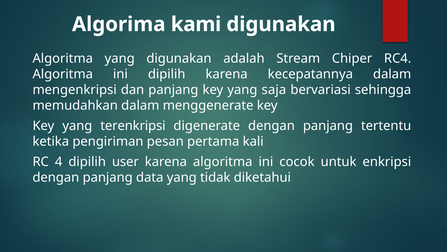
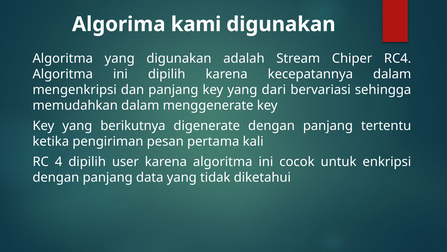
saja: saja -> dari (274, 90)
terenkripsi: terenkripsi -> berikutnya (133, 126)
